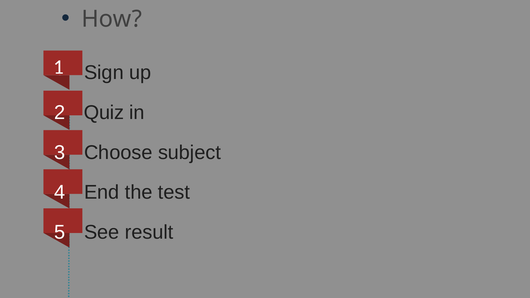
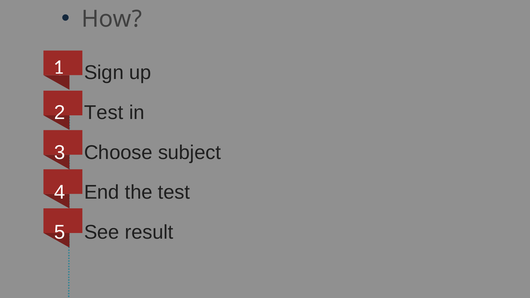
Quiz: Quiz -> Test (104, 113)
